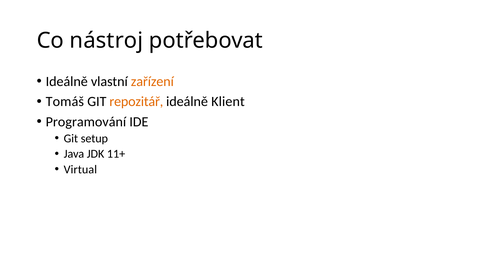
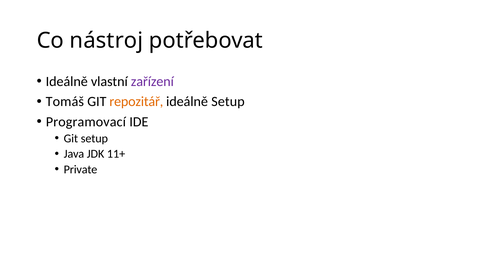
zařízení colour: orange -> purple (152, 81)
ideálně Klient: Klient -> Setup (228, 101)
Programování: Programování -> Programovací (86, 122)
Virtual: Virtual -> Private (81, 169)
